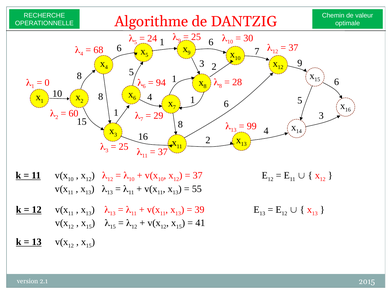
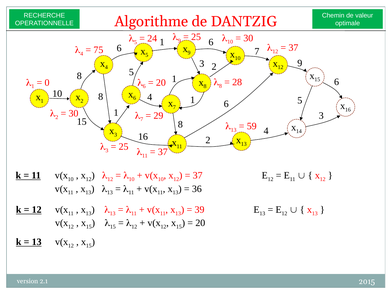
68: 68 -> 75 (98, 50)
94: 94 -> 20 (161, 83)
60: 60 -> 30 (73, 113)
99: 99 -> 59 (252, 126)
55: 55 -> 36 (197, 189)
41: 41 -> 20 (200, 223)
